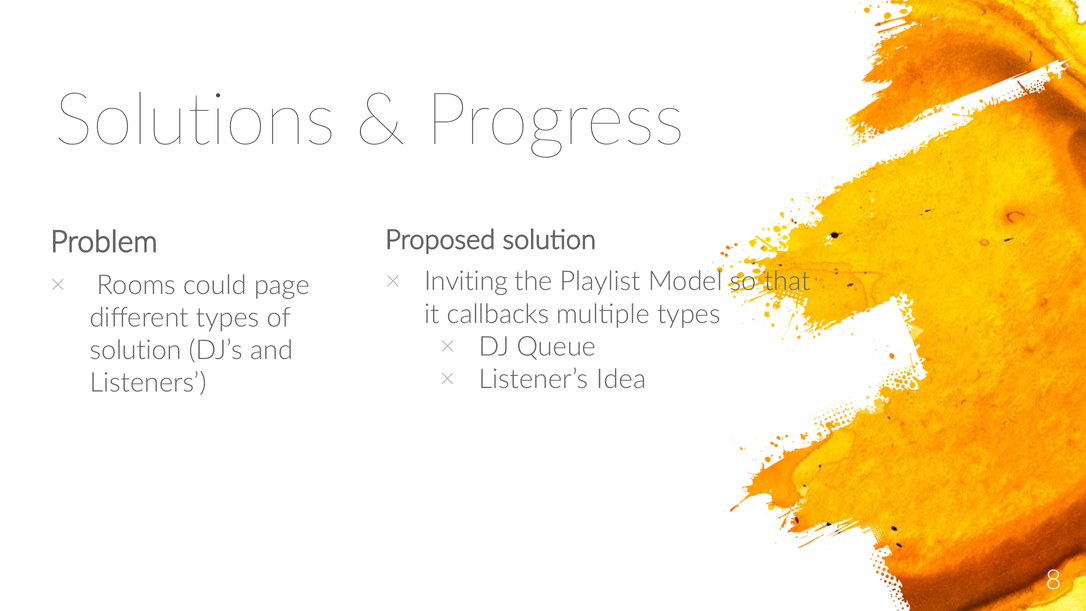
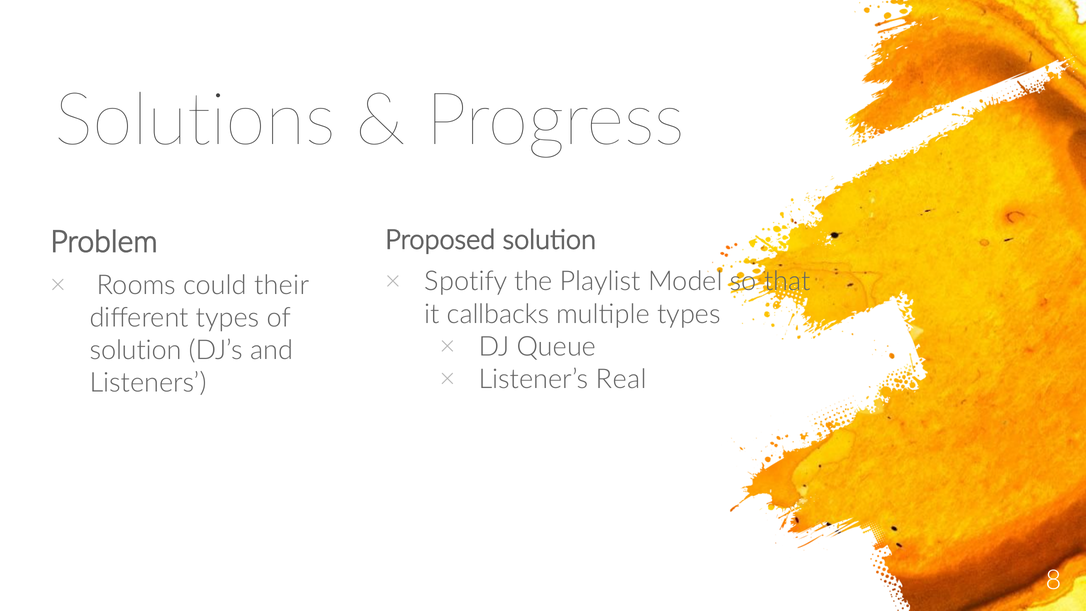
Inviting: Inviting -> Spotify (466, 281)
page: page -> their (282, 285)
Idea: Idea -> Real (621, 379)
